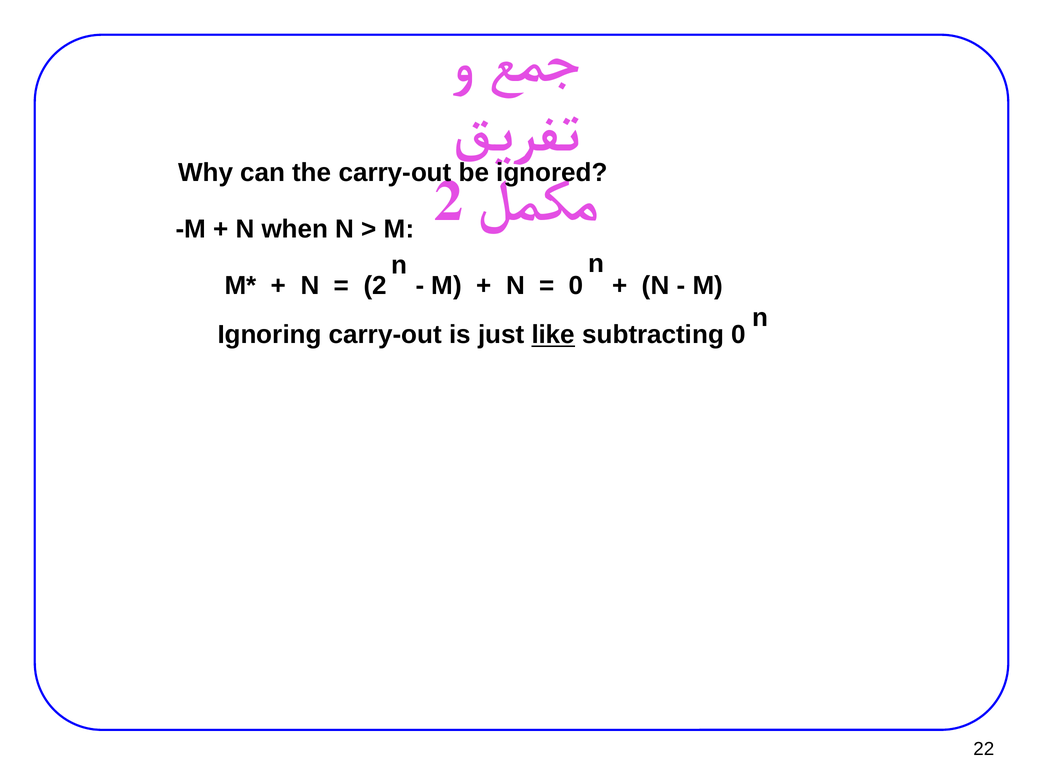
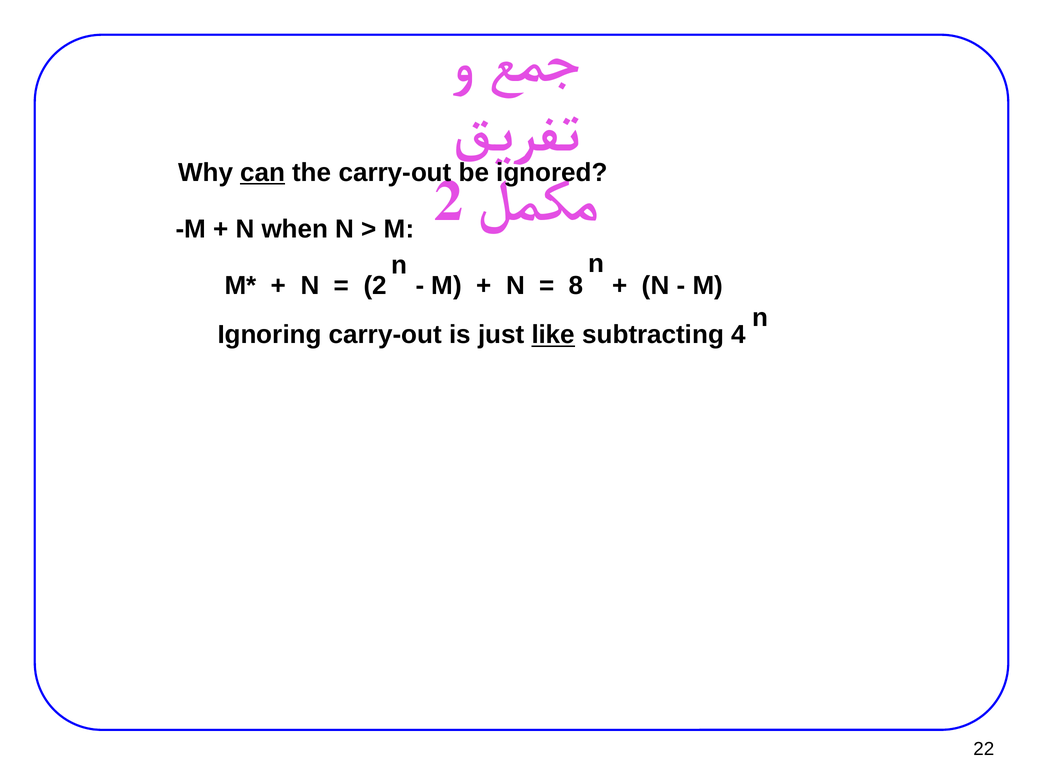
can underline: none -> present (263, 173)
0: 0 -> 8 (576, 286)
subtracting 0: 0 -> 4 (738, 335)
